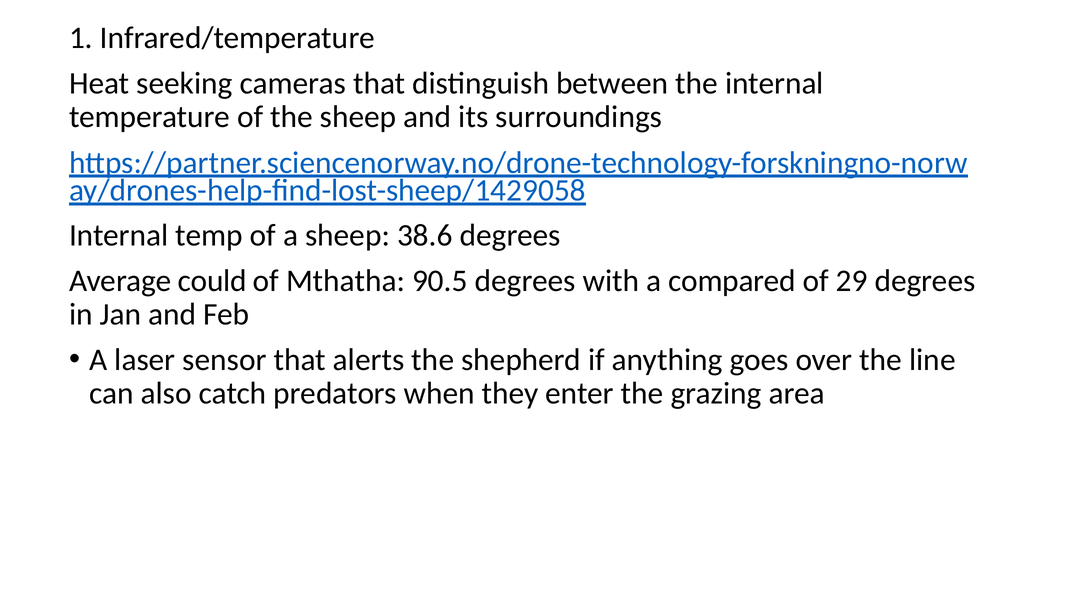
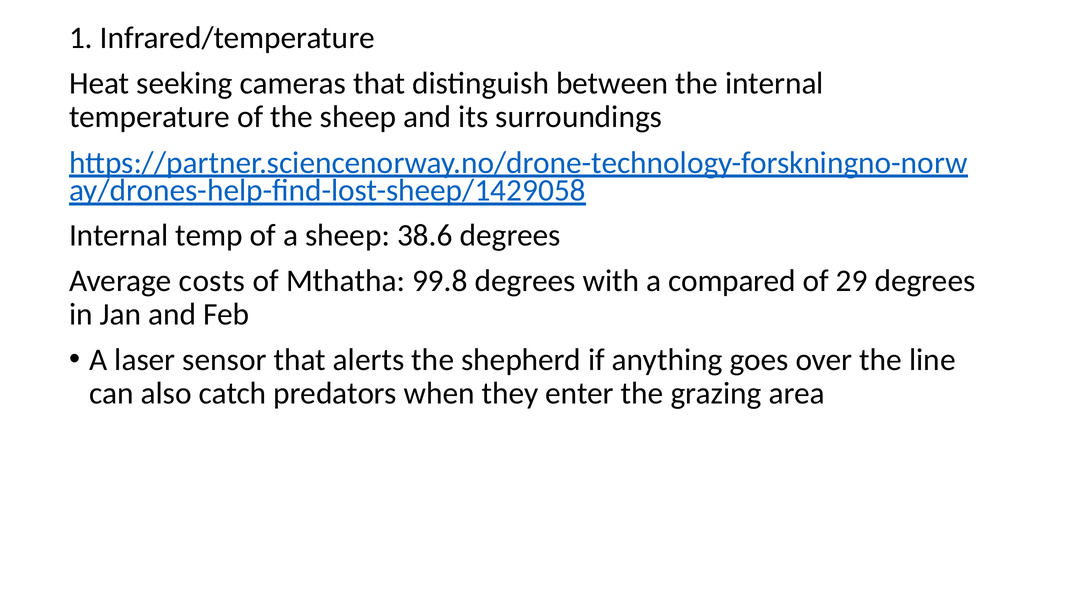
could: could -> costs (212, 281)
90.5: 90.5 -> 99.8 (440, 281)
